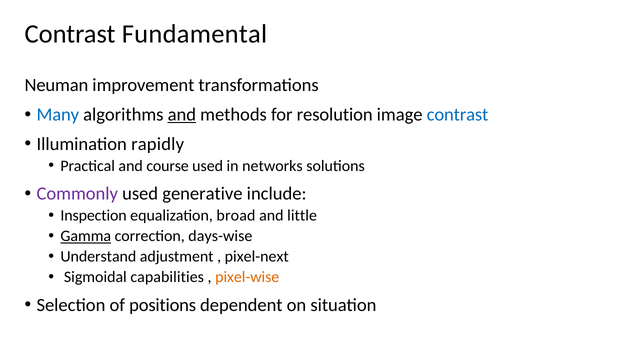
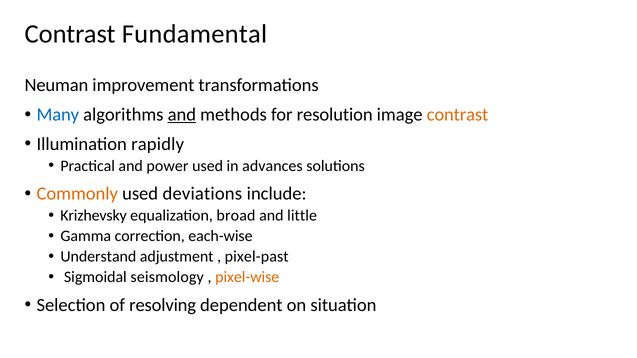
contrast colour: blue -> orange (458, 115)
course: course -> power (167, 166)
networks: networks -> advances (272, 166)
Commonly colour: purple -> orange (77, 194)
generative: generative -> deviations (202, 194)
Inspection: Inspection -> Krizhevsky (94, 216)
Gamma underline: present -> none (86, 236)
days-wise: days-wise -> each-wise (220, 236)
pixel-next: pixel-next -> pixel-past (257, 257)
capabilities: capabilities -> seismology (167, 277)
positions: positions -> resolving (163, 305)
